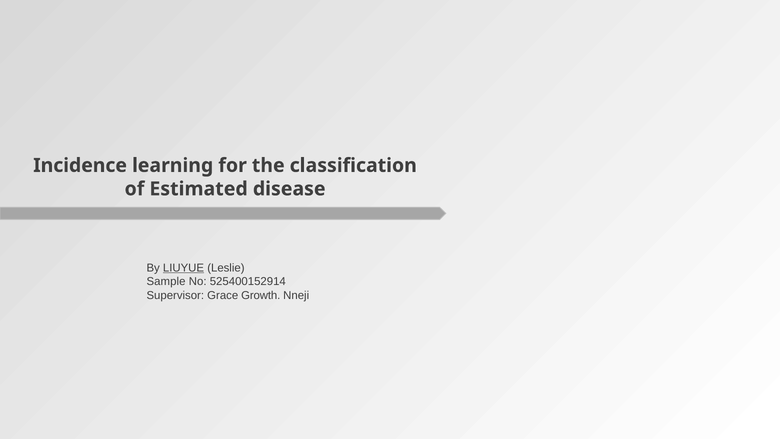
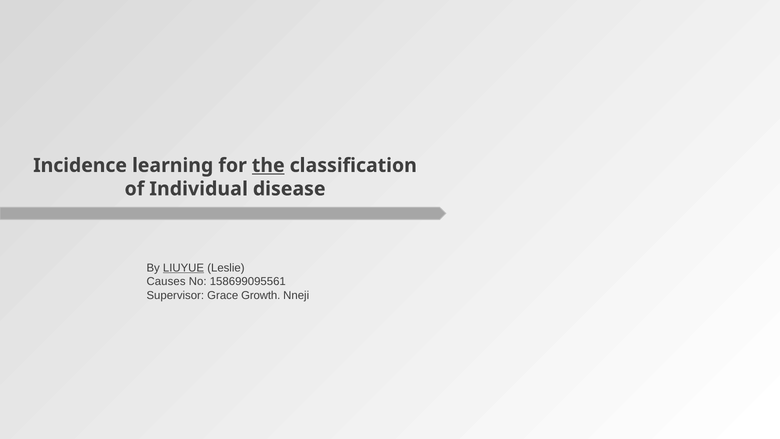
the underline: none -> present (268, 165)
Estimated: Estimated -> Individual (199, 189)
Sample: Sample -> Causes (166, 281)
525400152914: 525400152914 -> 158699095561 (248, 281)
